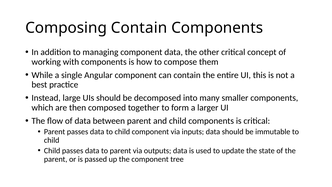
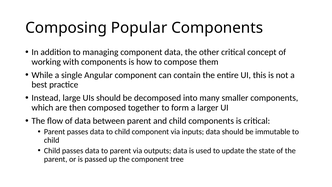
Composing Contain: Contain -> Popular (139, 28)
